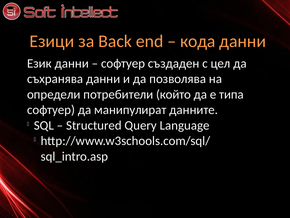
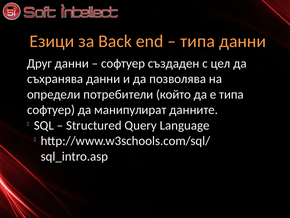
кода: кода -> типа (198, 41)
Език: Език -> Друг (39, 63)
